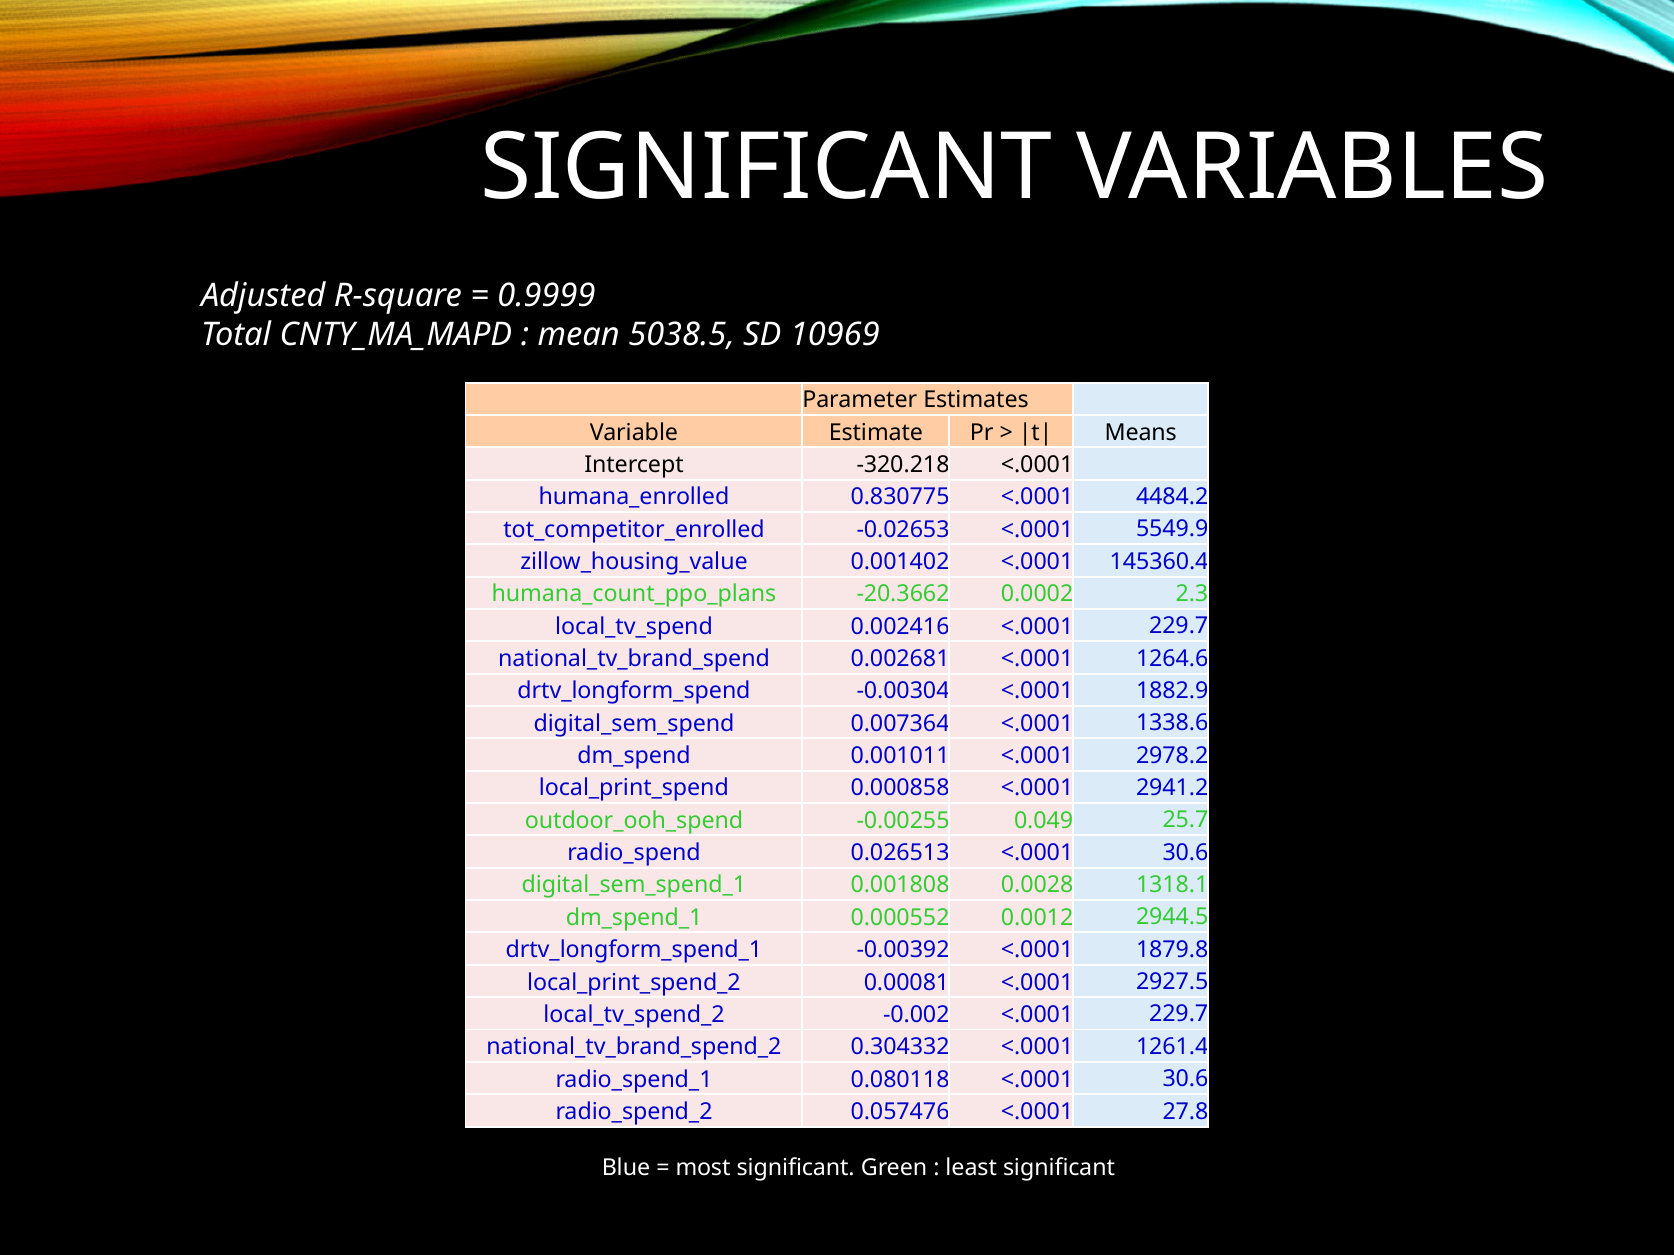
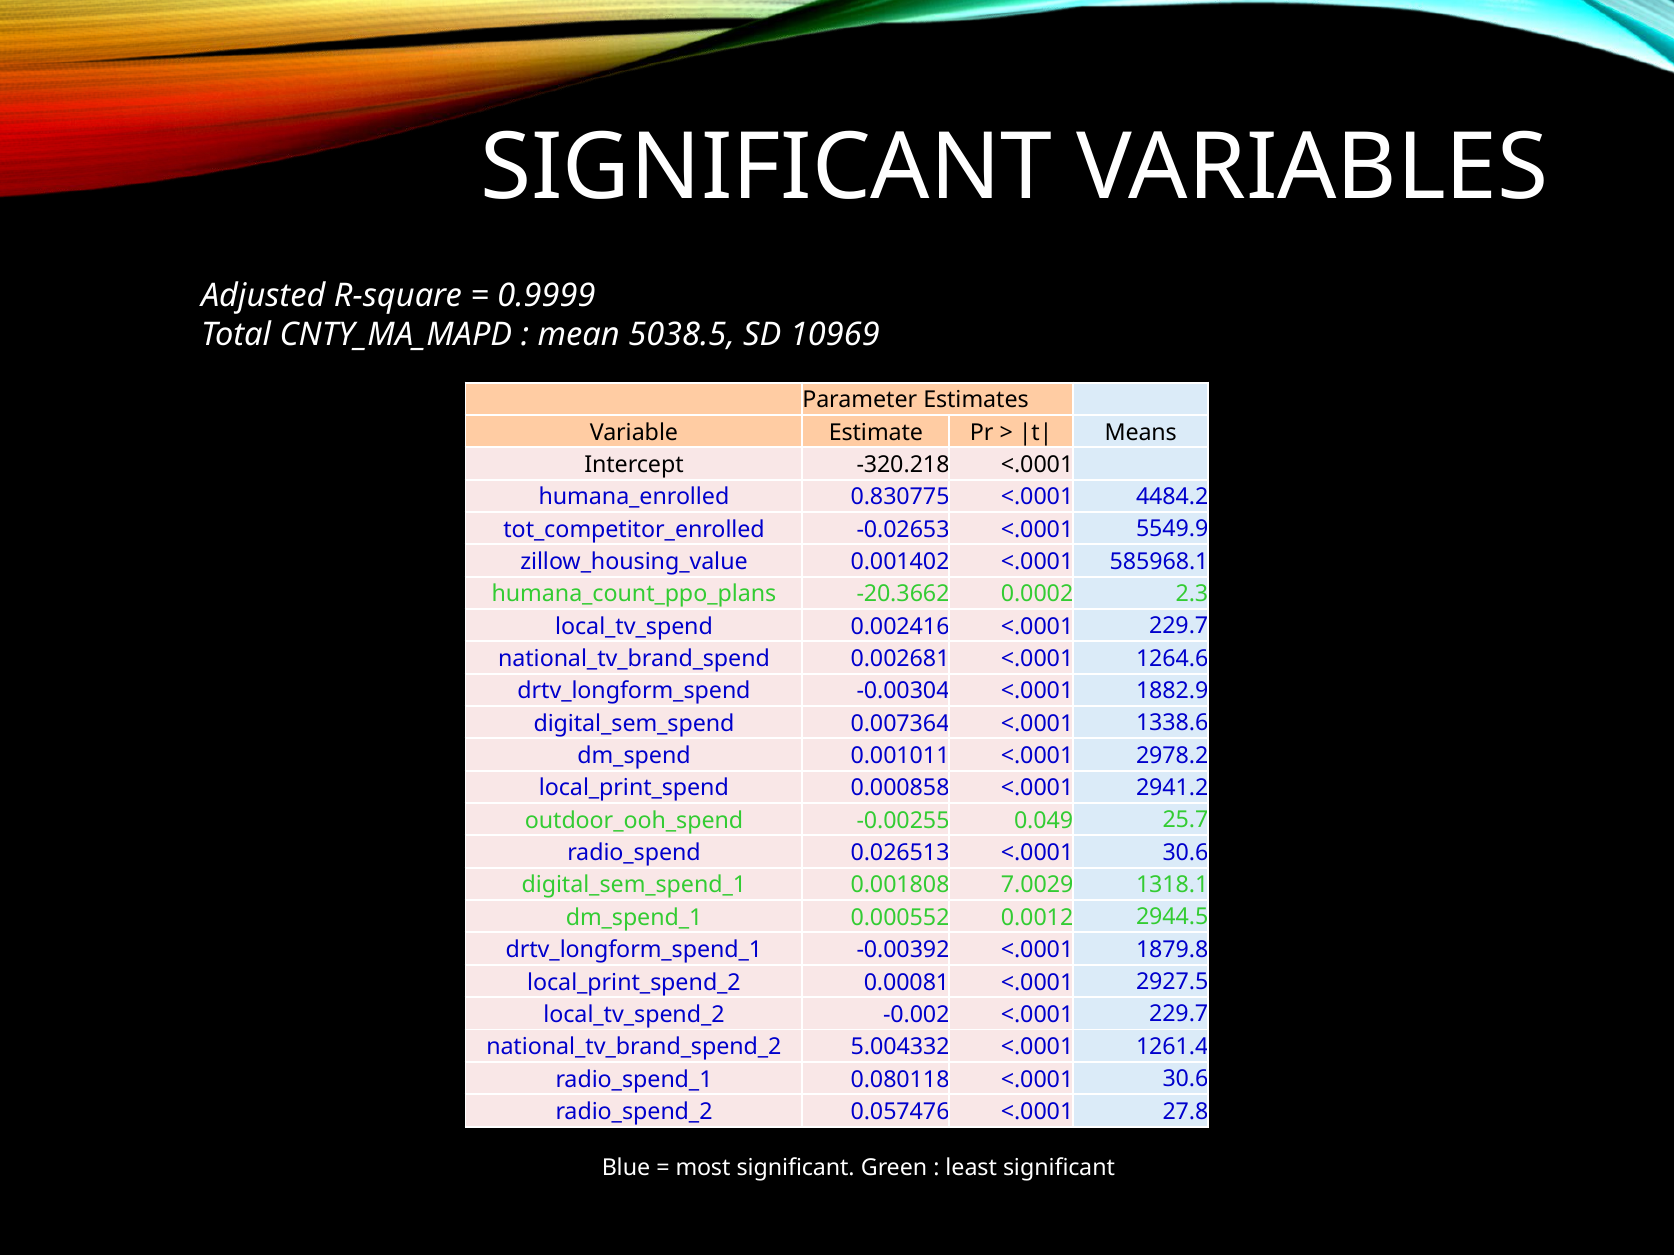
145360.4: 145360.4 -> 585968.1 (1159, 562)
0.0028: 0.0028 -> 7.0029 (1037, 886)
0.304332: 0.304332 -> 5.004332 (900, 1047)
